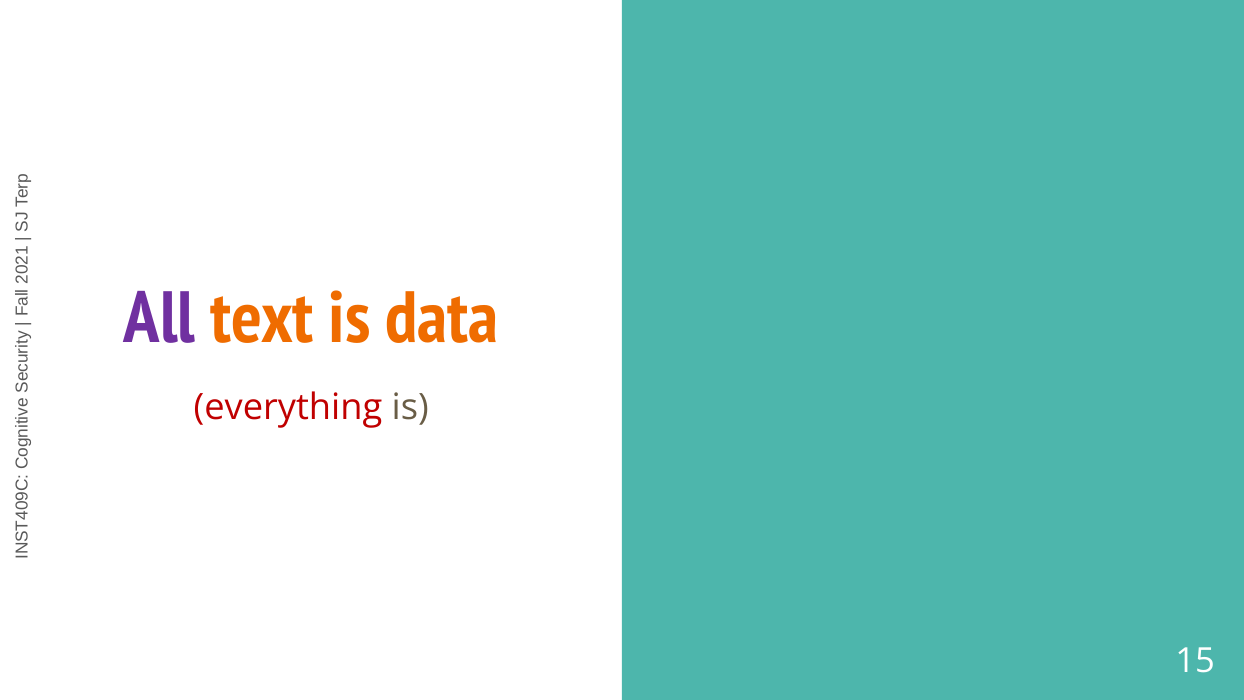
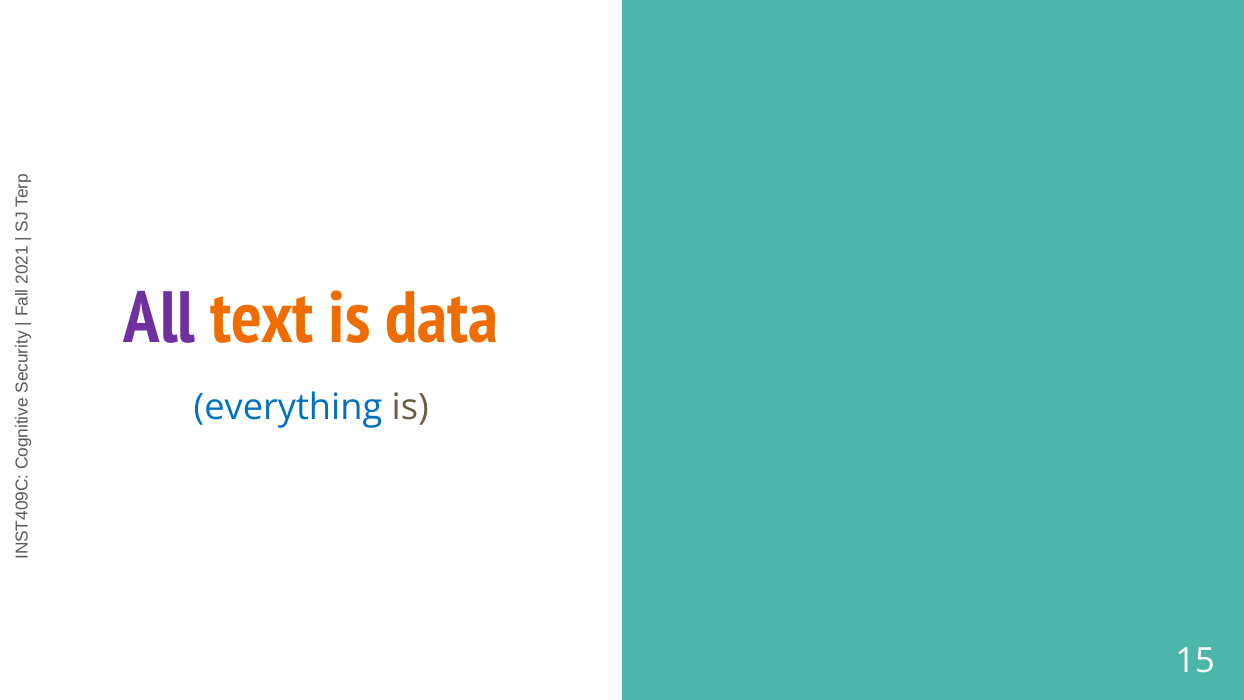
everything colour: red -> blue (288, 408)
